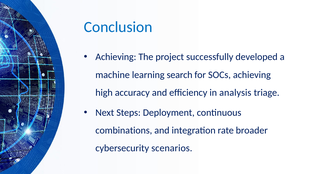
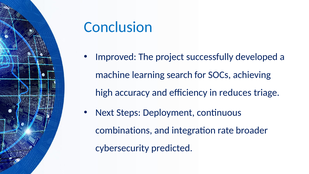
Achieving: Achieving -> Improved (116, 57)
analysis: analysis -> reduces (235, 92)
scenarios: scenarios -> predicted (172, 148)
